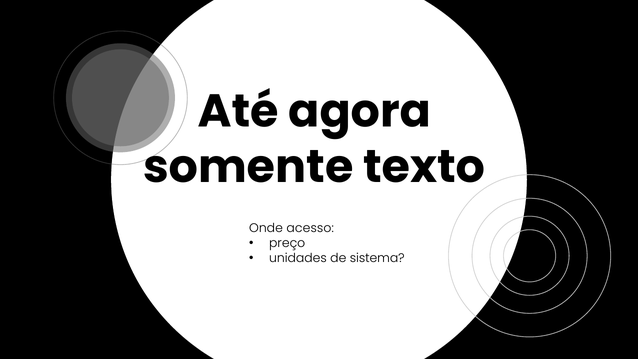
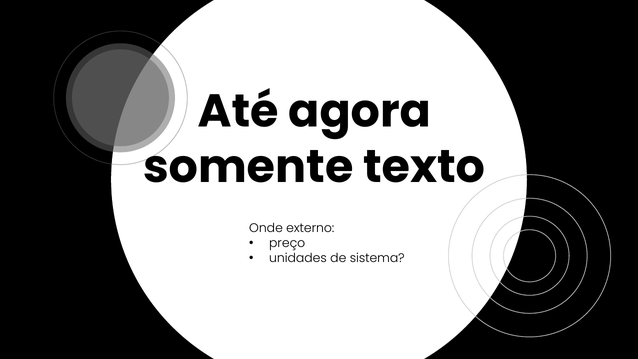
acesso: acesso -> externo (310, 228)
